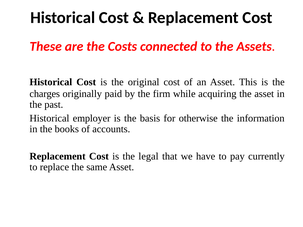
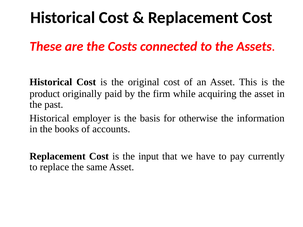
charges: charges -> product (45, 94)
legal: legal -> input (149, 156)
